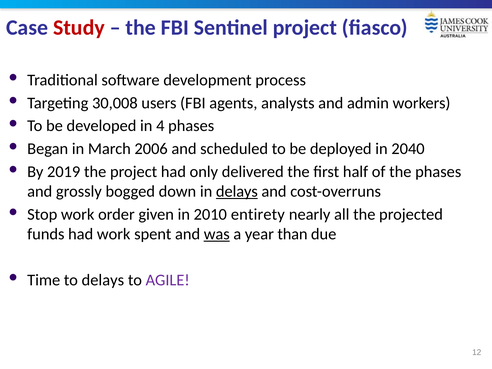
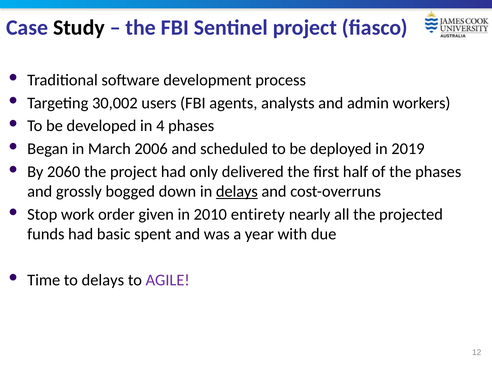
Study colour: red -> black (79, 28)
30,008: 30,008 -> 30,002 (115, 103)
2040: 2040 -> 2019 (408, 149)
2019: 2019 -> 2060 (64, 172)
had work: work -> basic (114, 234)
was underline: present -> none (217, 234)
than: than -> with (292, 234)
